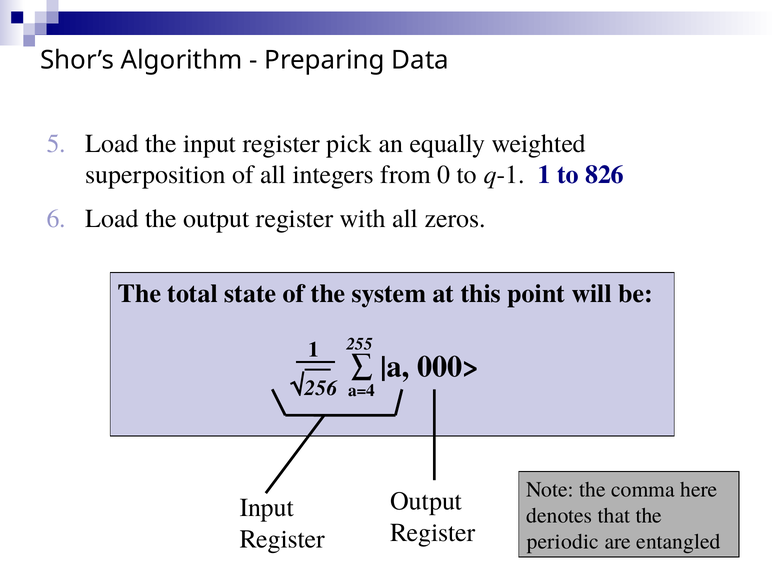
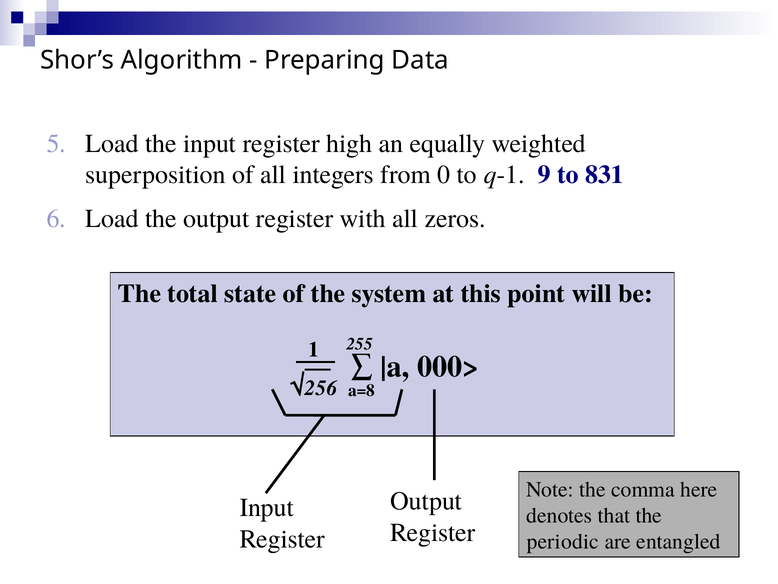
pick: pick -> high (349, 143)
q-1 1: 1 -> 9 (544, 175)
826: 826 -> 831 (604, 175)
a=4: a=4 -> a=8 (362, 390)
